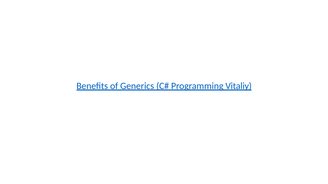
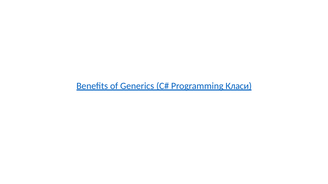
Vitaliy: Vitaliy -> Класи (239, 86)
